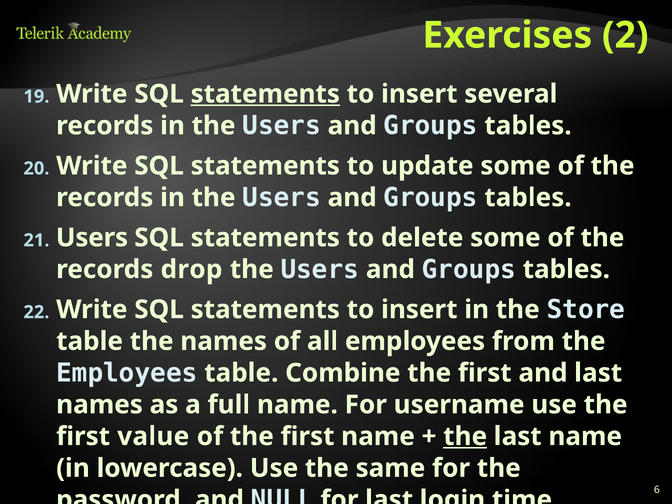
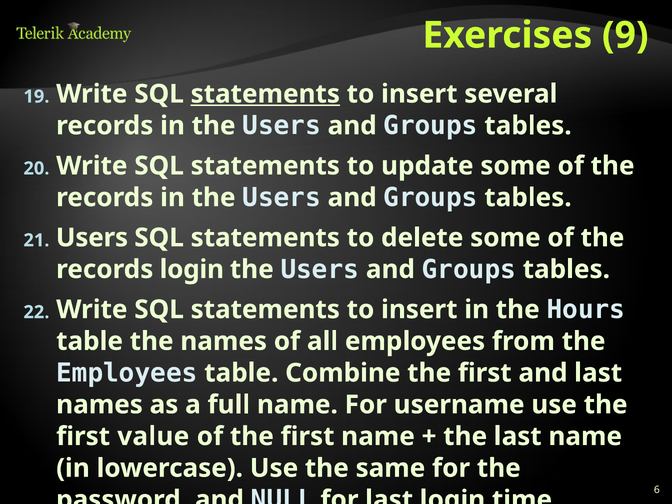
2: 2 -> 9 (625, 35)
records drop: drop -> login (192, 269)
Store: Store -> Hours (586, 310)
the underline: present -> none (465, 436)
